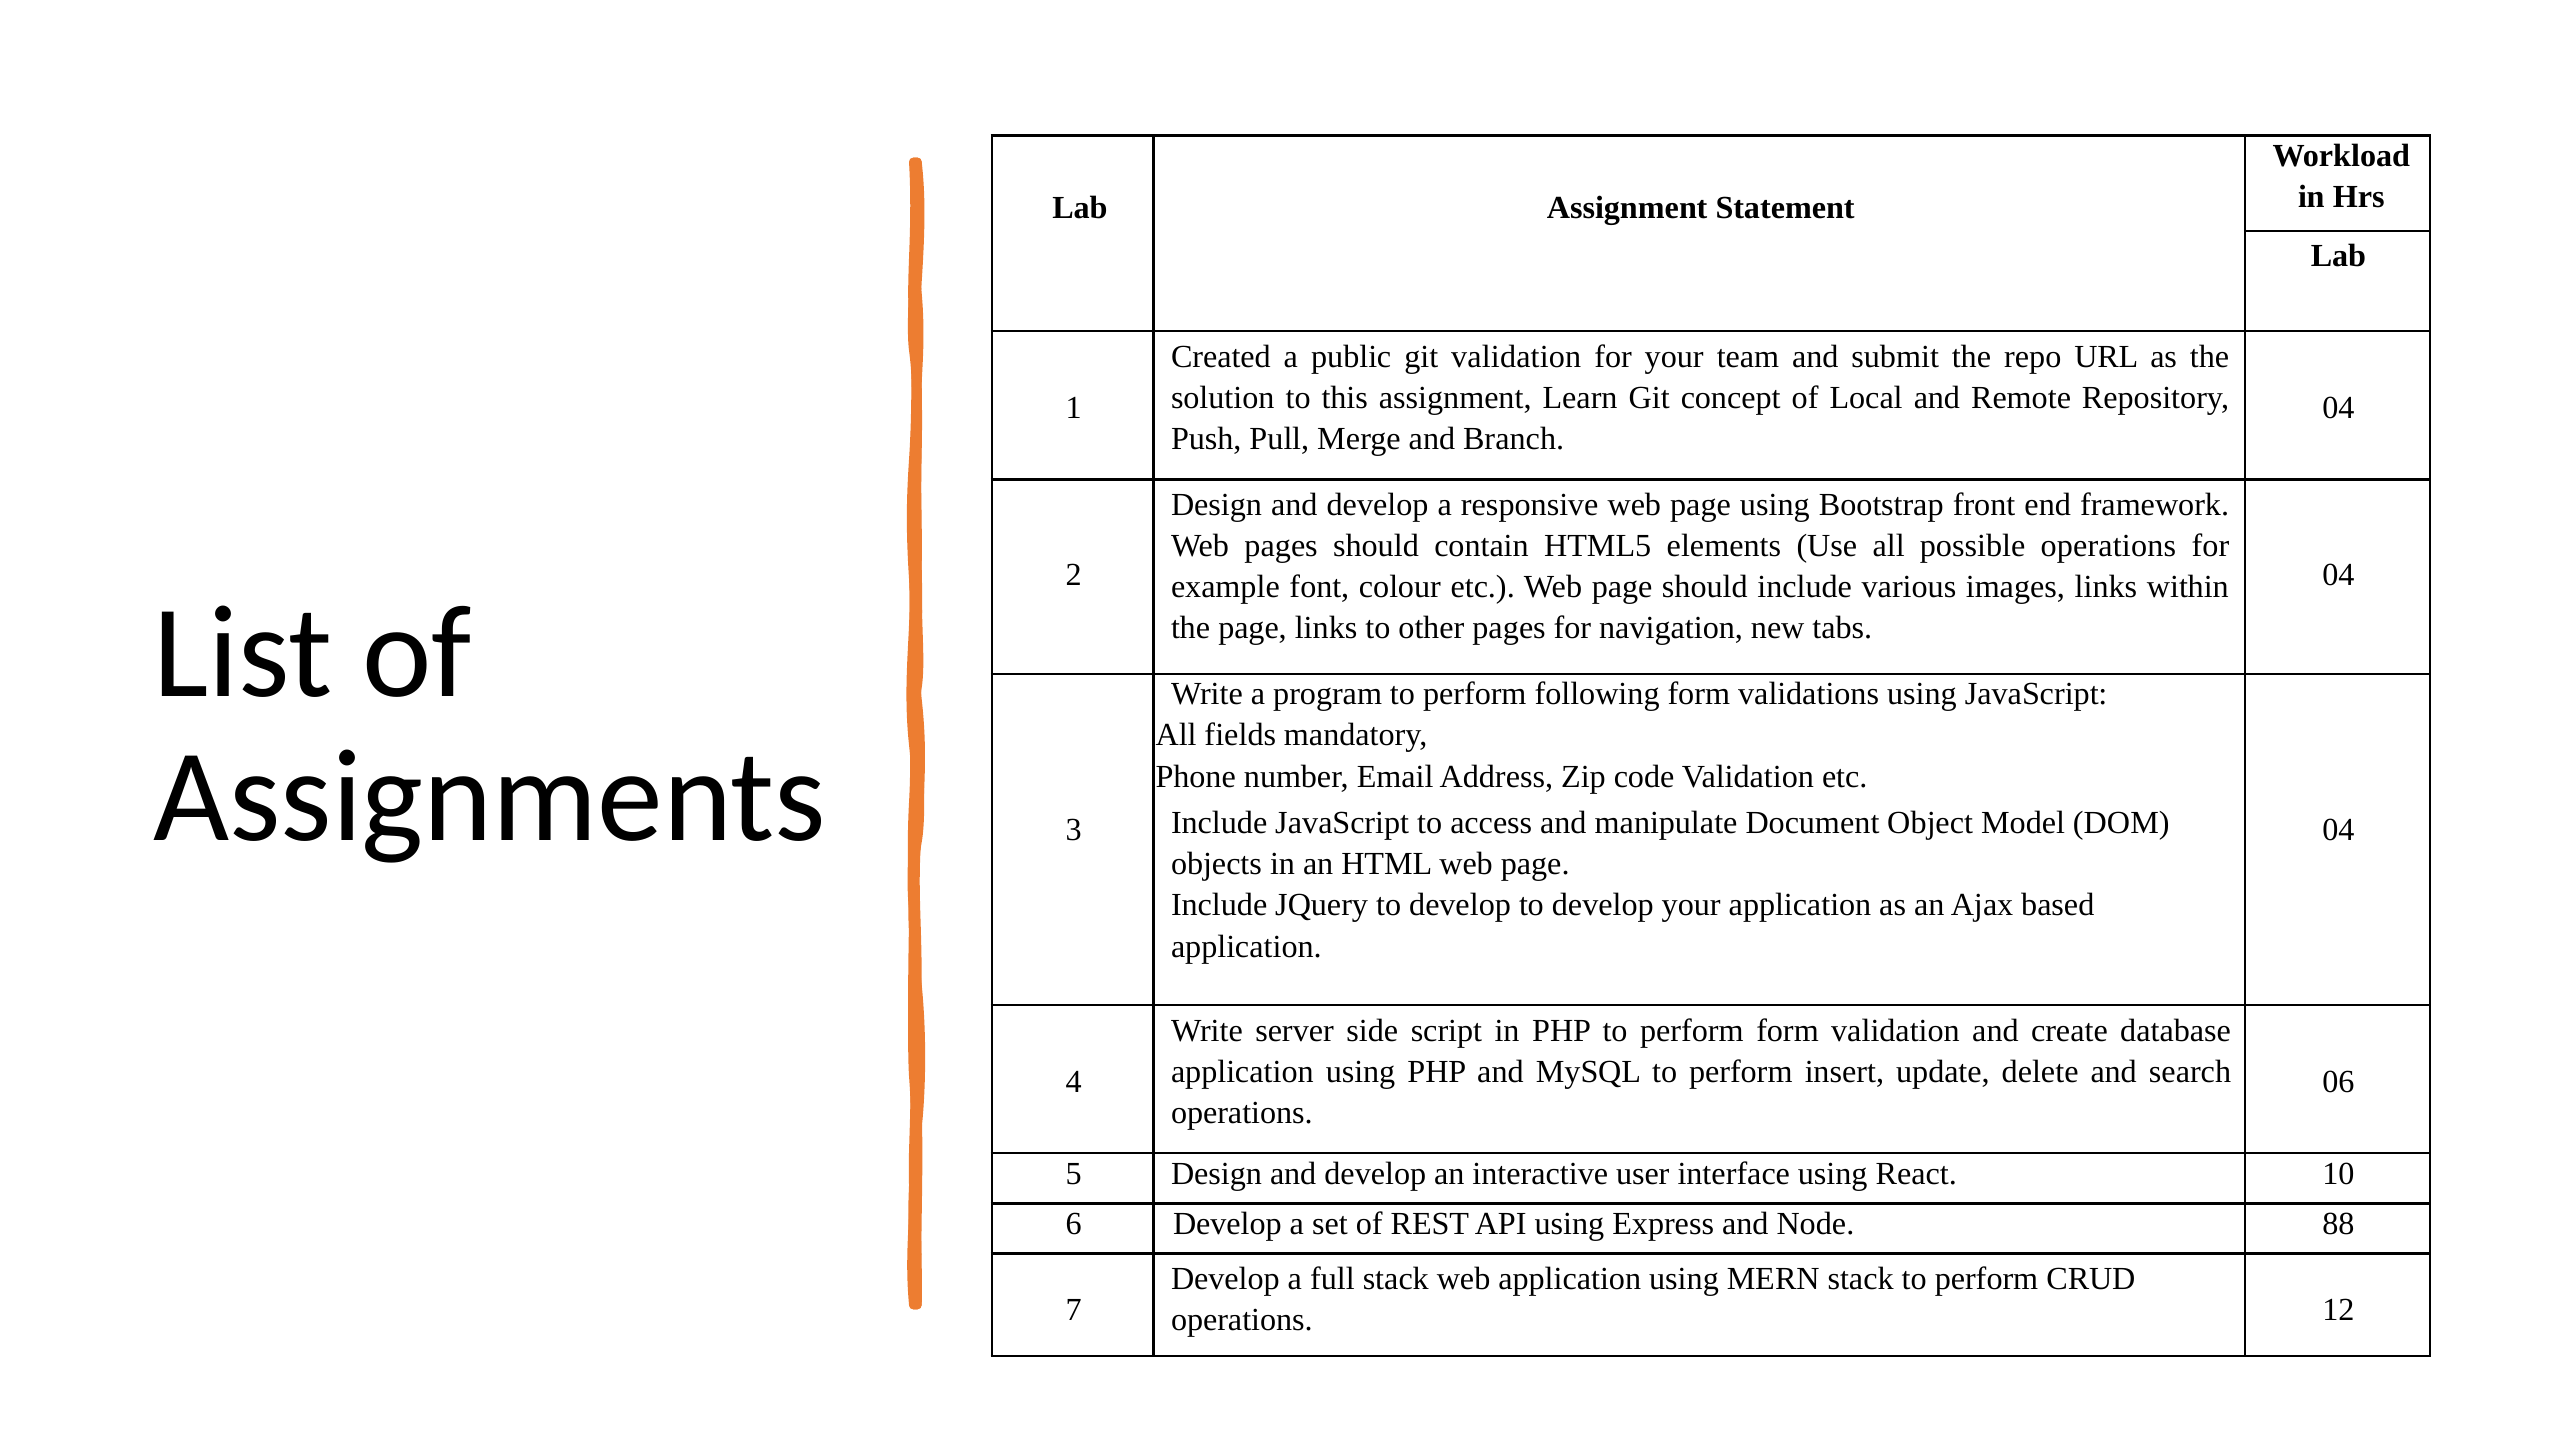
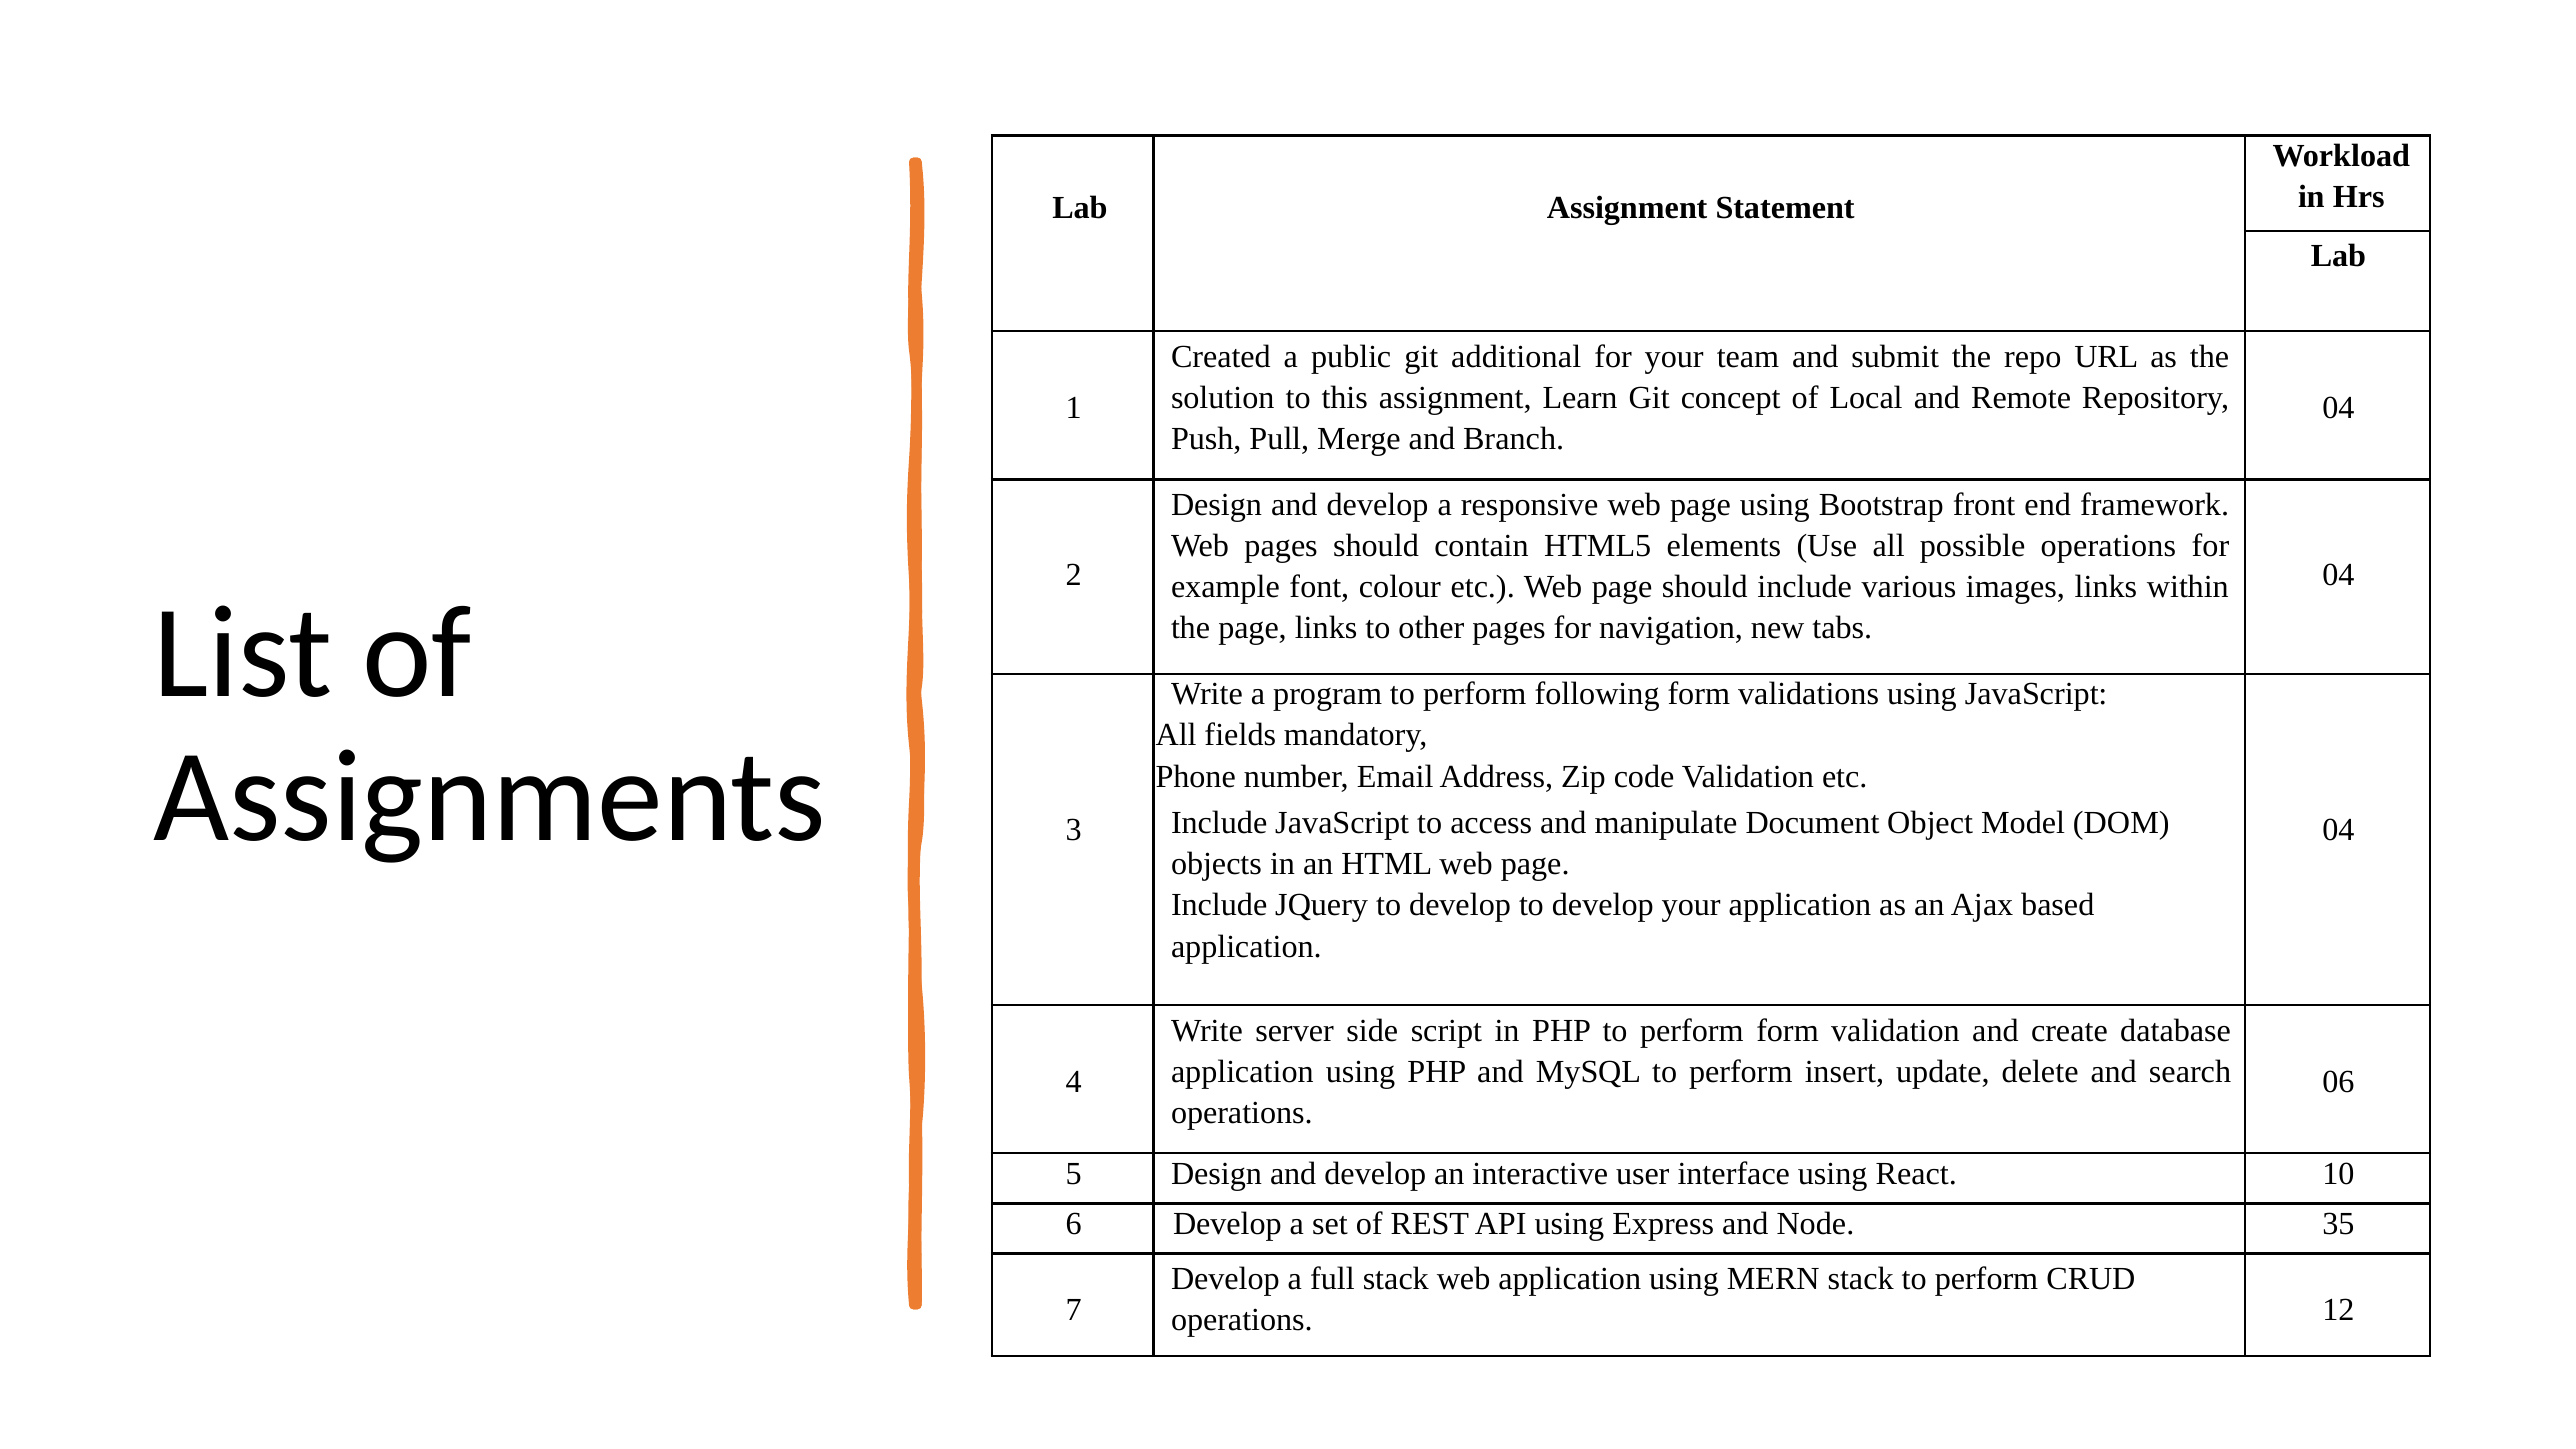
git validation: validation -> additional (1516, 357)
88: 88 -> 35 (2338, 1224)
